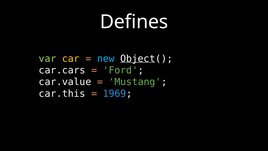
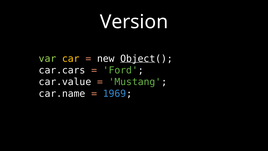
Defines: Defines -> Version (134, 22)
new colour: light blue -> white (106, 59)
car.this: car.this -> car.name (62, 93)
